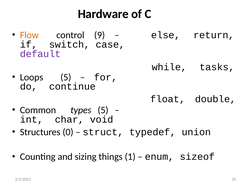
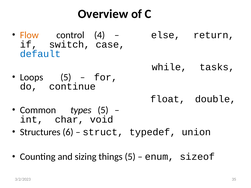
Hardware: Hardware -> Overview (103, 14)
9: 9 -> 4 (100, 35)
default colour: purple -> blue (40, 54)
0: 0 -> 6 (68, 132)
things 1: 1 -> 5 (130, 157)
